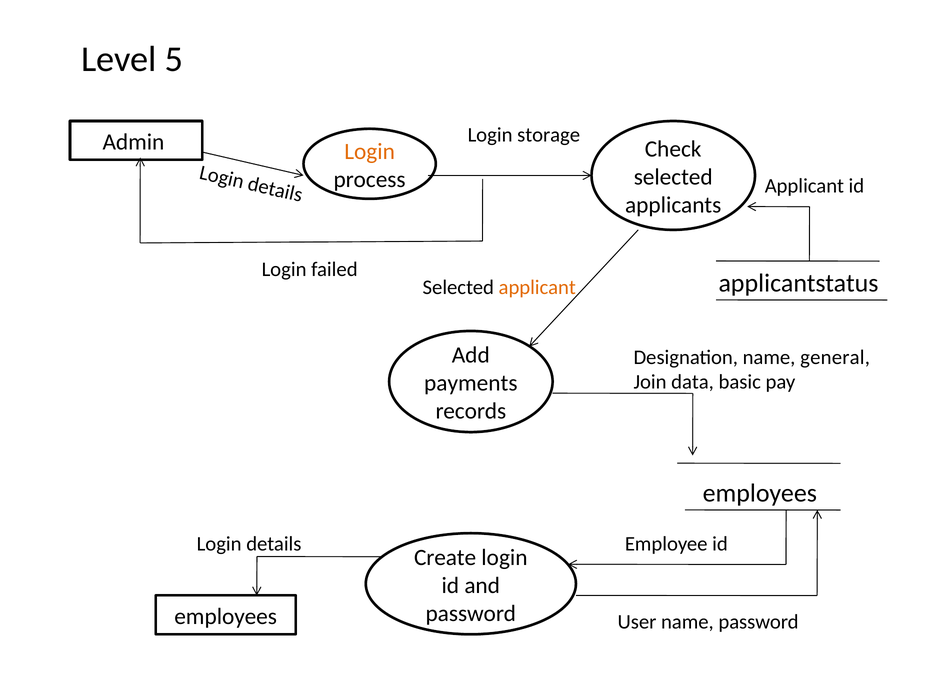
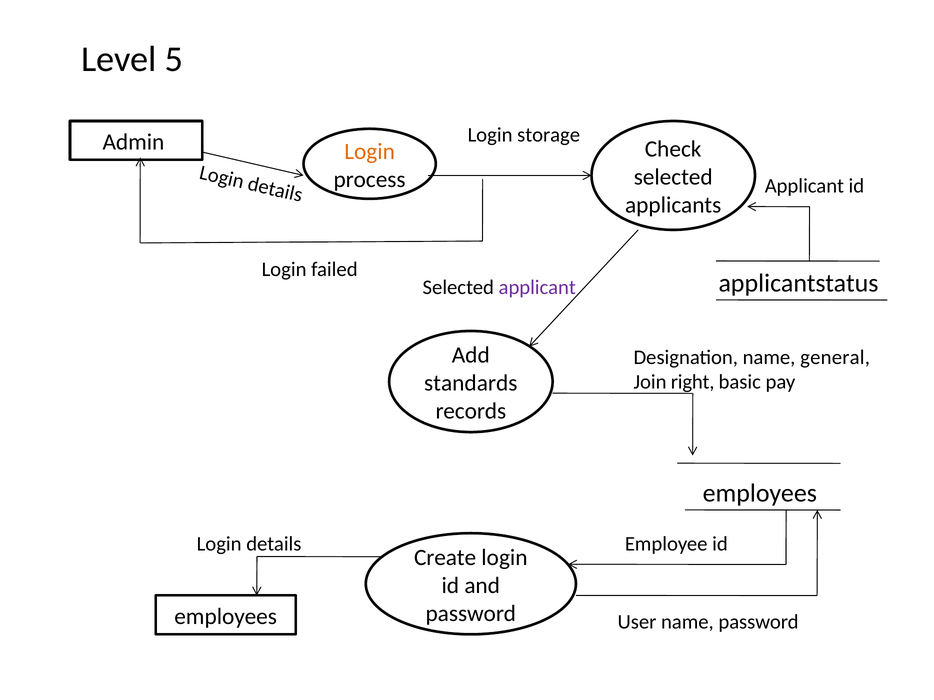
applicant colour: orange -> purple (537, 287)
payments: payments -> standards (471, 383)
data: data -> right (693, 382)
